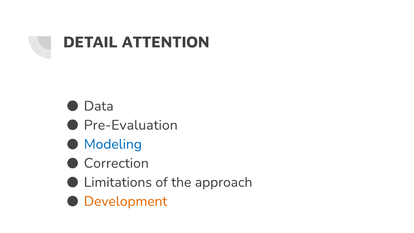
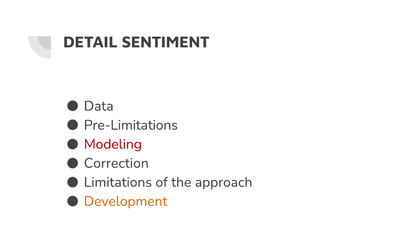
ATTENTION: ATTENTION -> SENTIMENT (166, 42)
Pre-Evaluation: Pre-Evaluation -> Pre-Limitations (131, 125)
Modeling colour: blue -> red (113, 144)
